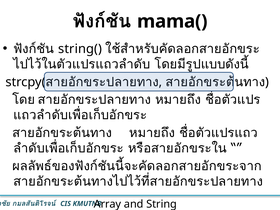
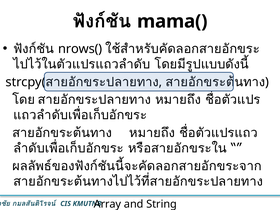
string(: string( -> nrows( (80, 49)
